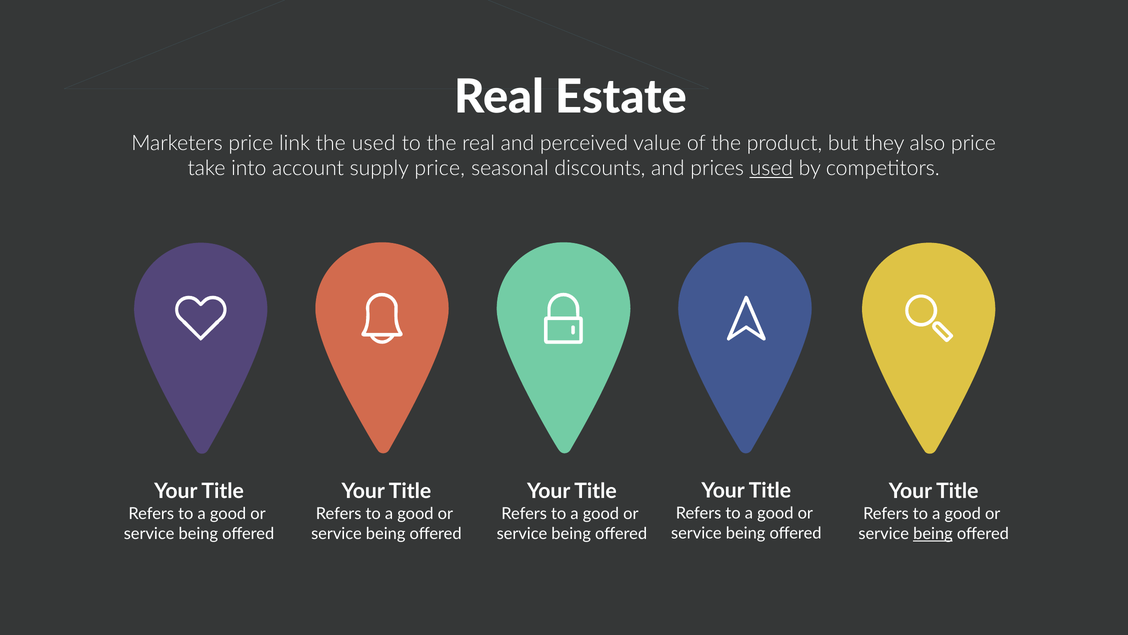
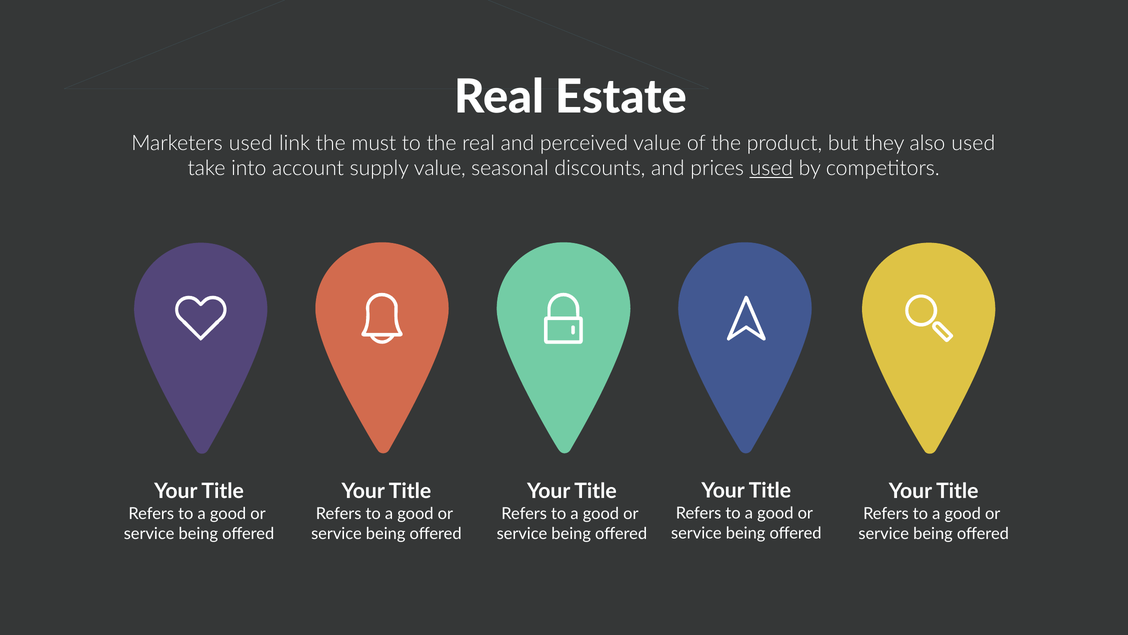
Marketers price: price -> used (251, 143)
the used: used -> must (374, 143)
also price: price -> used (973, 143)
supply price: price -> value (440, 168)
being underline: present -> none (933, 534)
